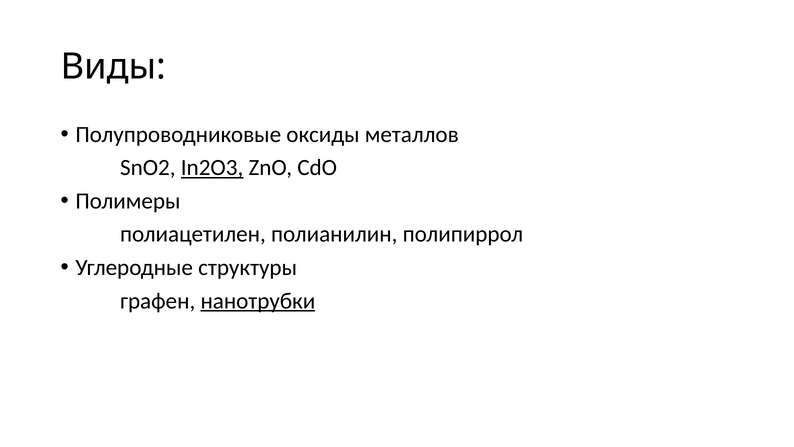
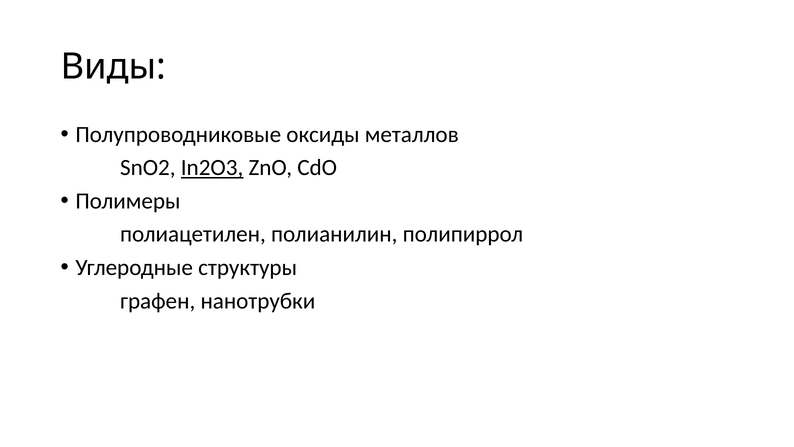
нанотрубки underline: present -> none (258, 301)
